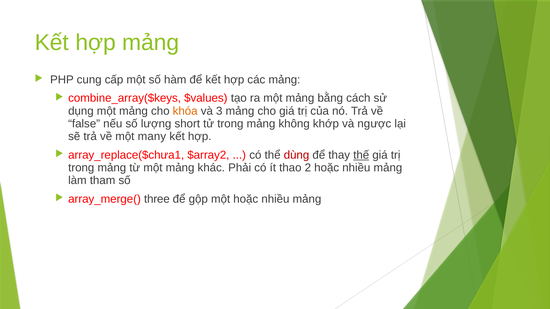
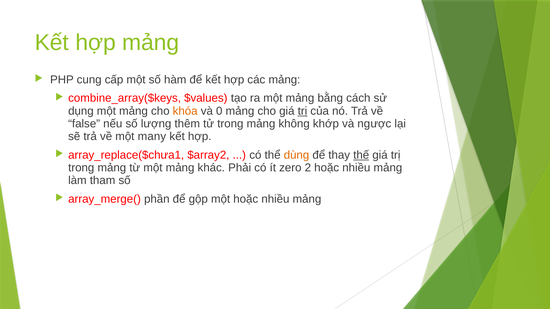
3: 3 -> 0 (219, 111)
trị underline: none -> present (302, 111)
short: short -> thêm (187, 124)
dùng colour: red -> orange (296, 155)
thao: thao -> zero (290, 168)
three: three -> phần (157, 199)
